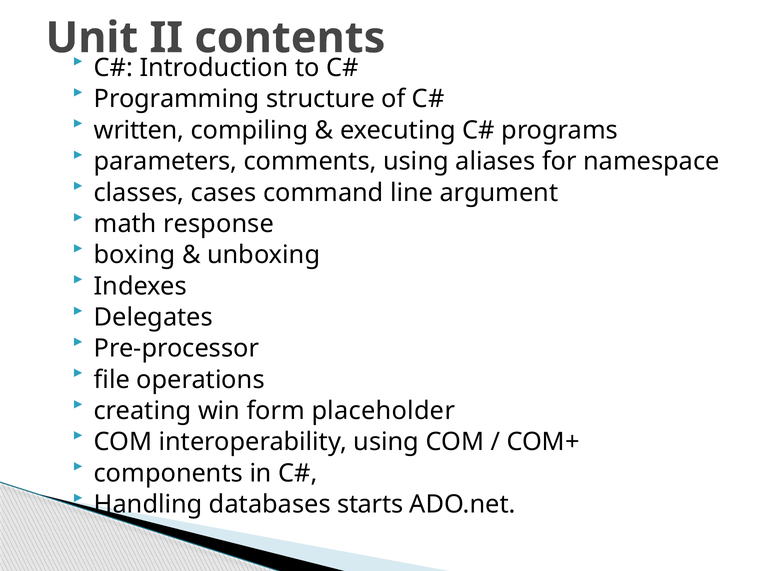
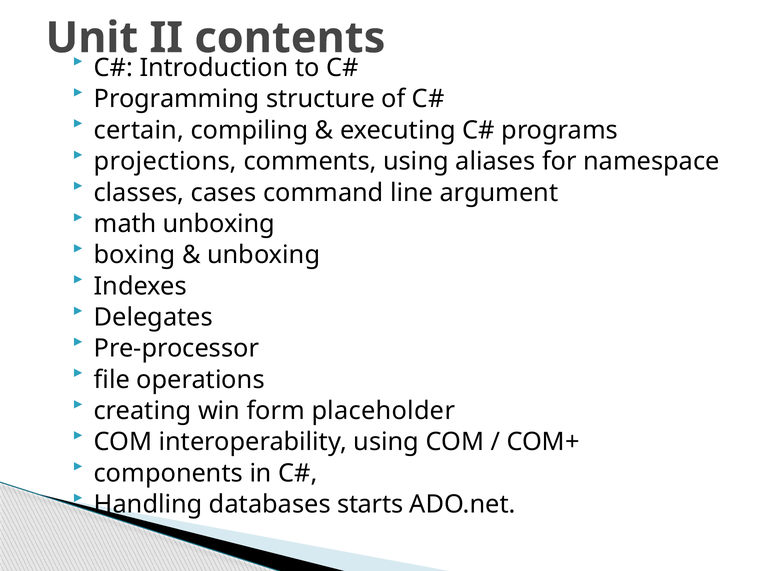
written: written -> certain (139, 130)
parameters: parameters -> projections (165, 161)
math response: response -> unboxing (219, 224)
